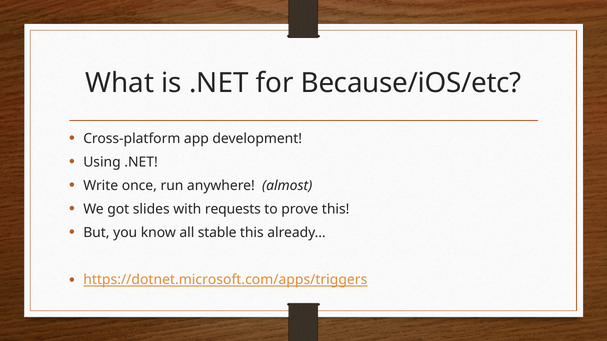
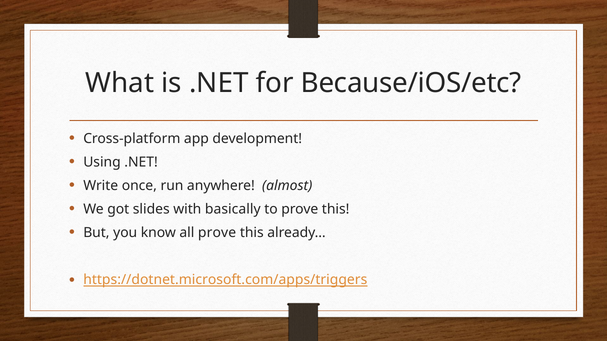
requests: requests -> basically (233, 209)
all stable: stable -> prove (217, 233)
